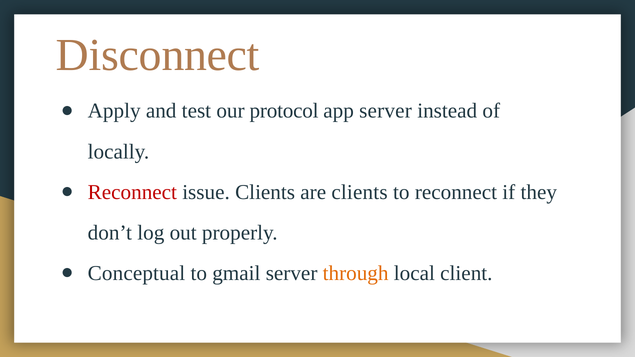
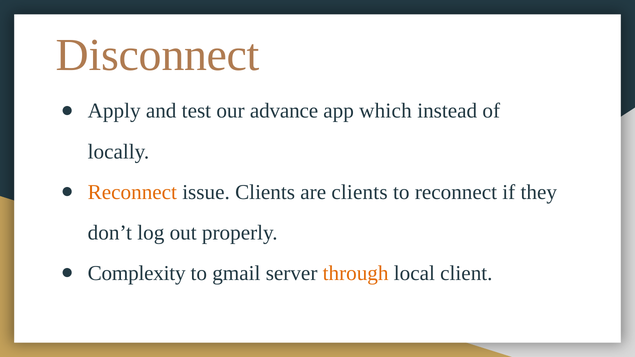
protocol: protocol -> advance (284, 111)
app server: server -> which (385, 111)
Reconnect colour: red -> orange (132, 192)
Conceptual: Conceptual -> Complexity (137, 274)
